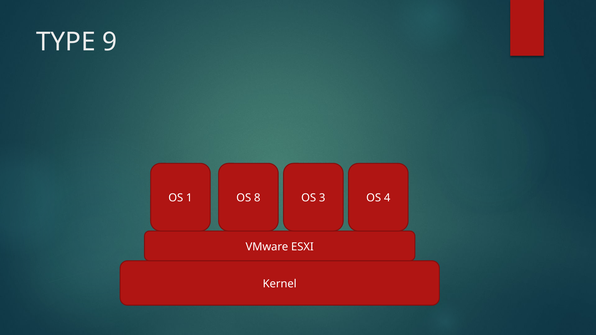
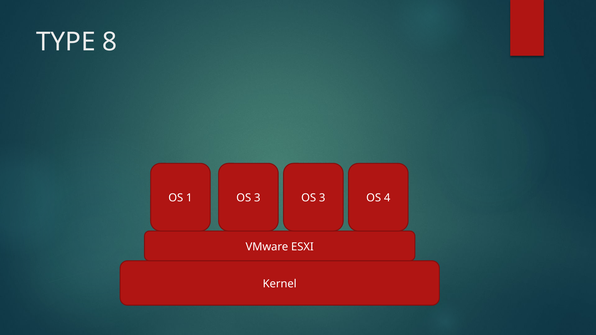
9: 9 -> 8 (110, 42)
1 OS 8: 8 -> 3 (257, 198)
